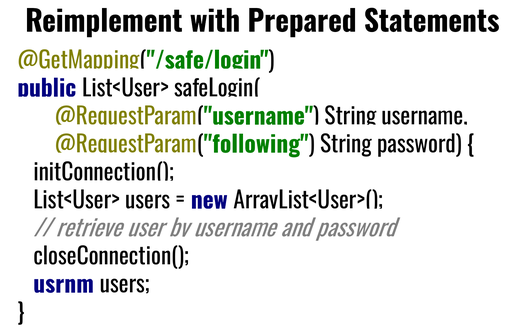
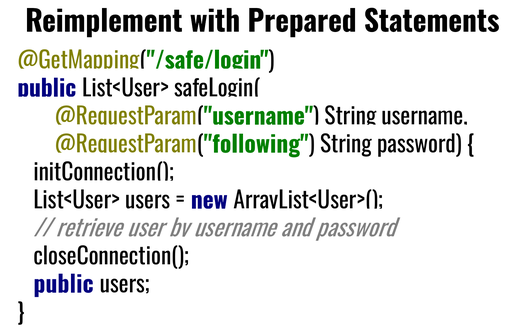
usrnm: usrnm -> public (64, 285)
